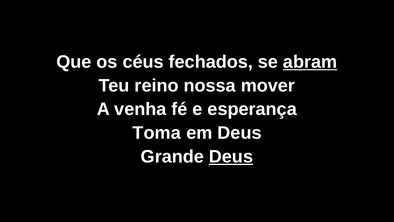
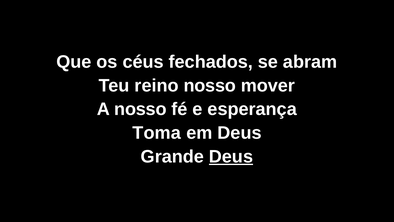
abram underline: present -> none (310, 62)
reino nossa: nossa -> nosso (210, 85)
A venha: venha -> nosso (140, 109)
